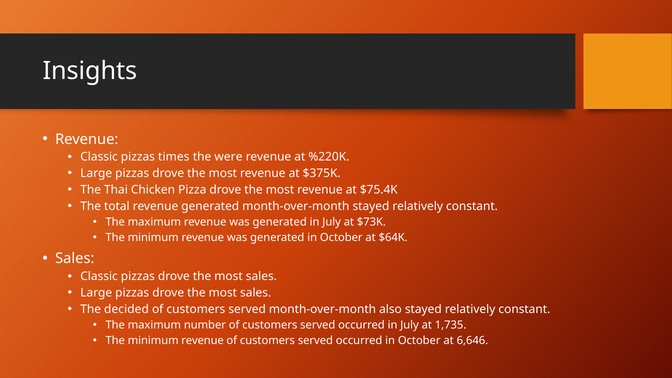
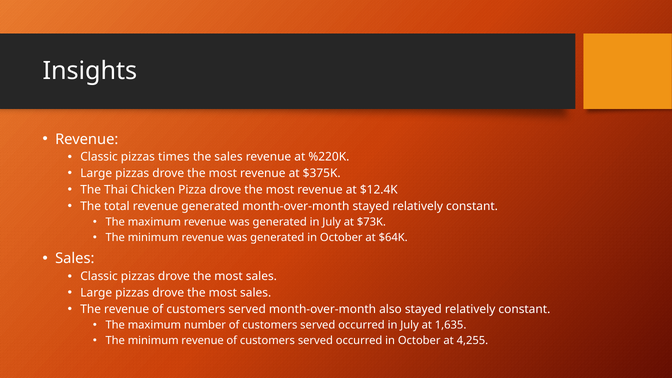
the were: were -> sales (228, 157)
$75.4K: $75.4K -> $12.4K (379, 190)
The decided: decided -> revenue (127, 309)
1,735: 1,735 -> 1,635 (451, 325)
6,646: 6,646 -> 4,255 (472, 341)
